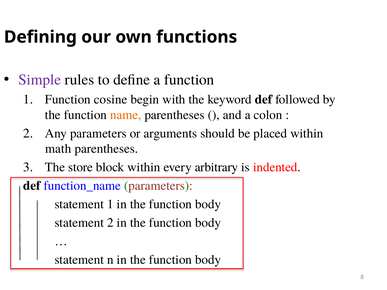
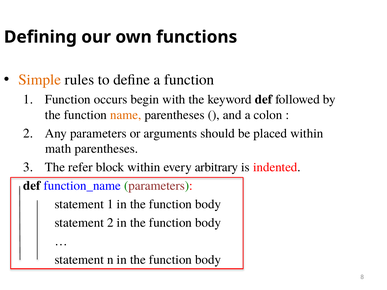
Simple colour: purple -> orange (40, 80)
cosine: cosine -> occurs (111, 99)
store: store -> refer (80, 167)
